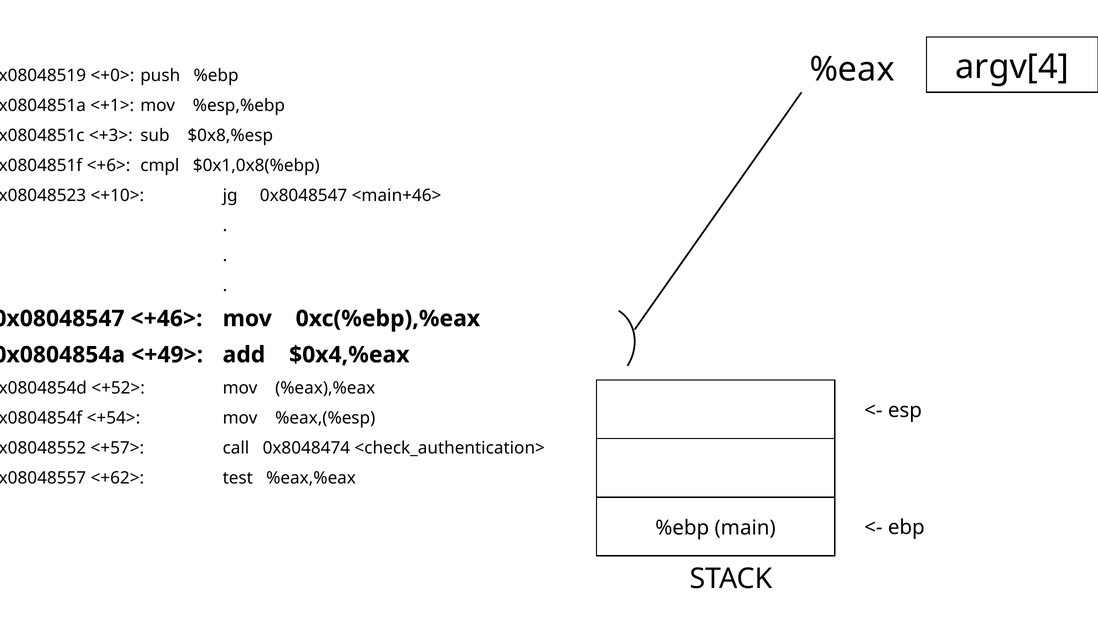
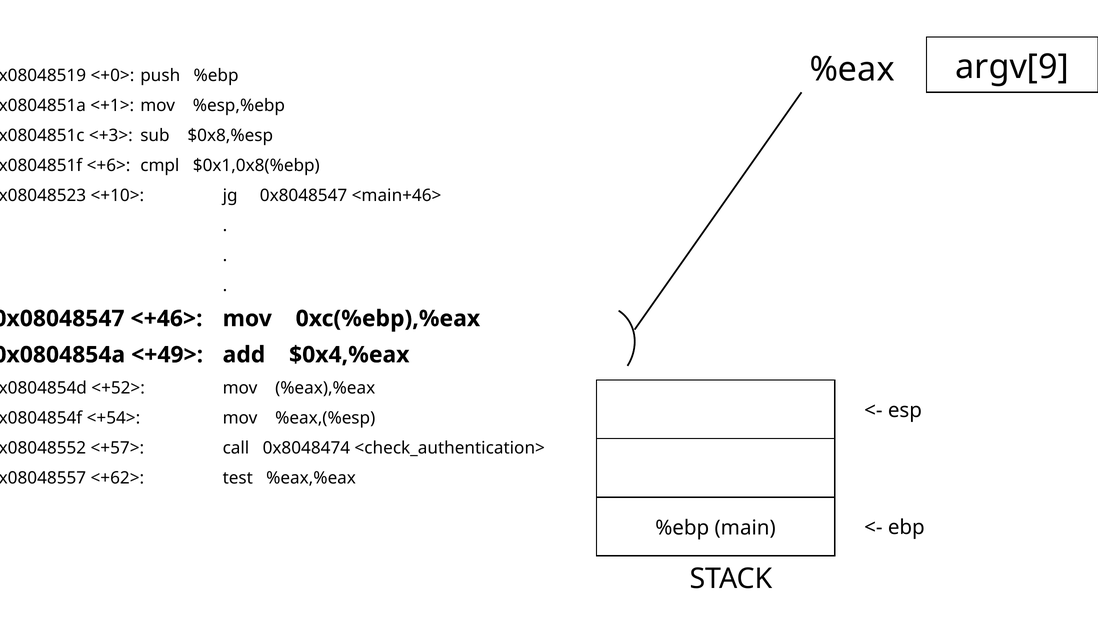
argv[4: argv[4 -> argv[9 (1012, 67)
